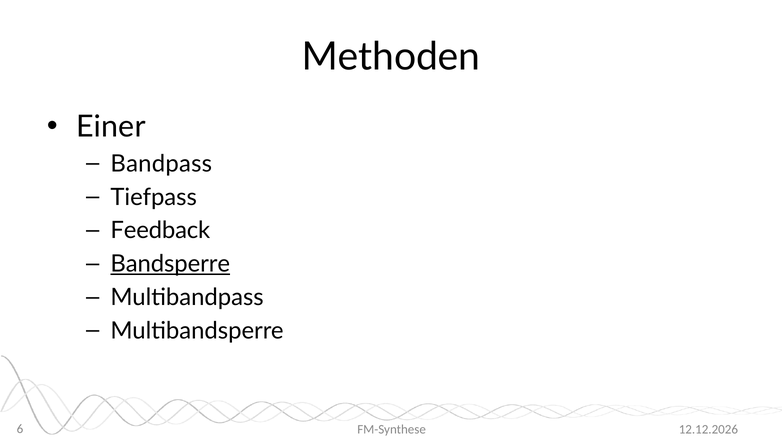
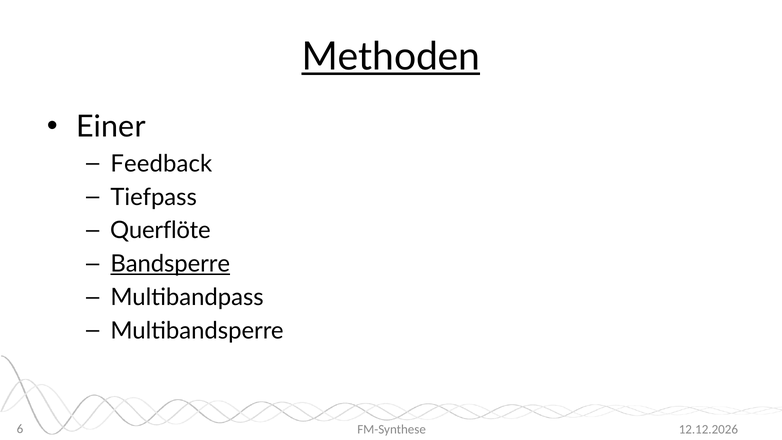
Methoden underline: none -> present (391, 57)
Bandpass: Bandpass -> Feedback (161, 164)
Feedback: Feedback -> Querflöte (160, 231)
